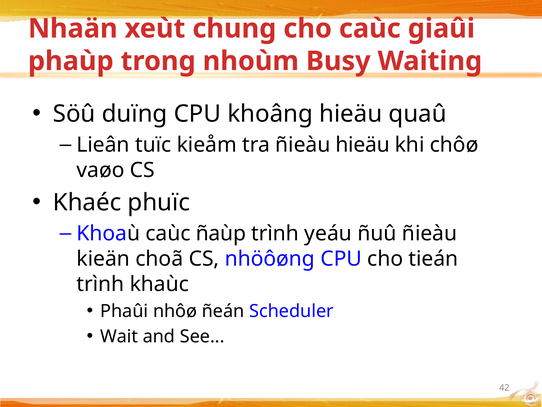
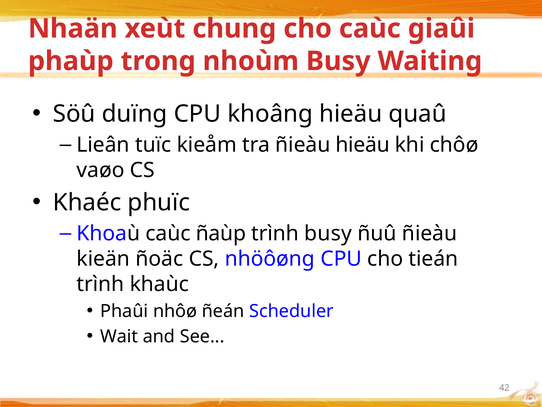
trình yeáu: yeáu -> busy (328, 233)
choã: choã -> ñoäc (159, 259)
